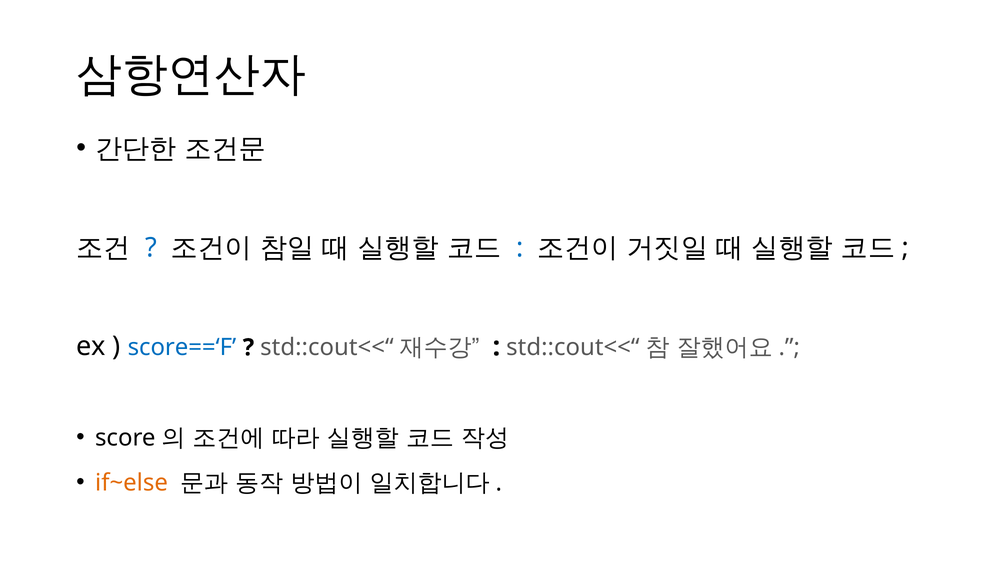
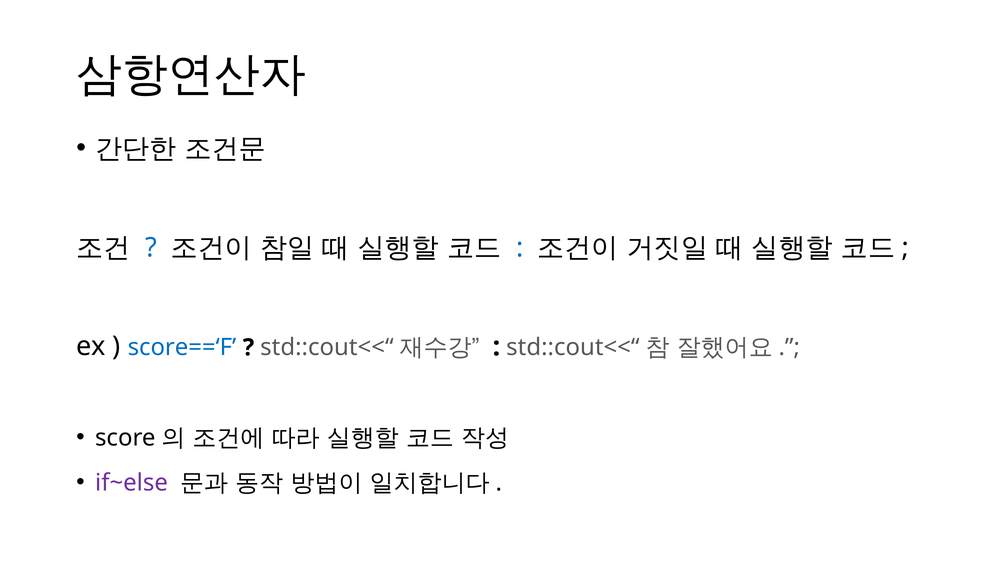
if~else colour: orange -> purple (131, 483)
